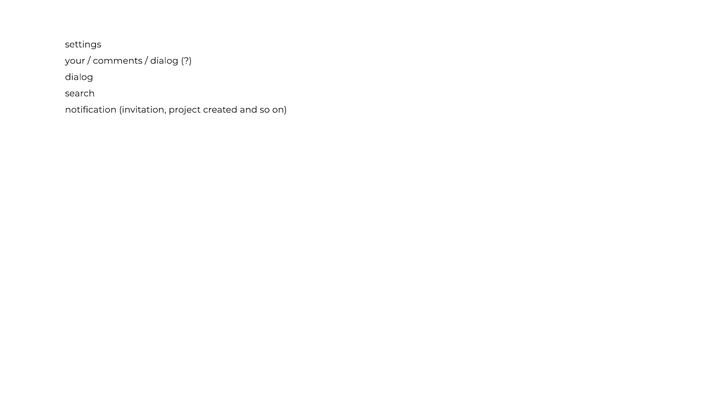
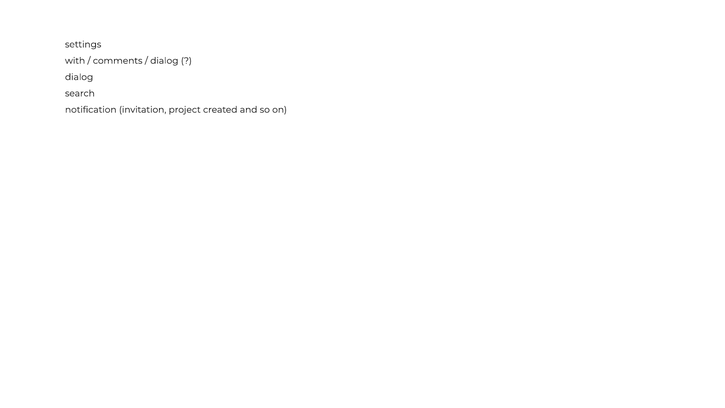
your: your -> with (75, 61)
